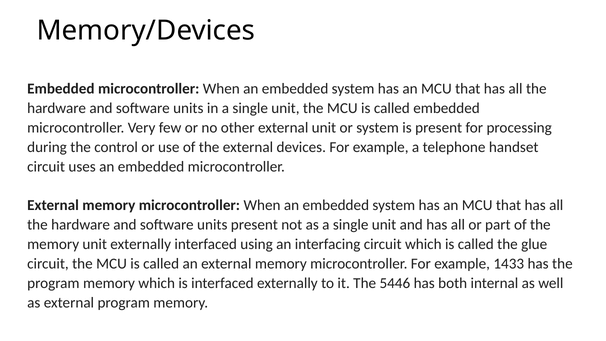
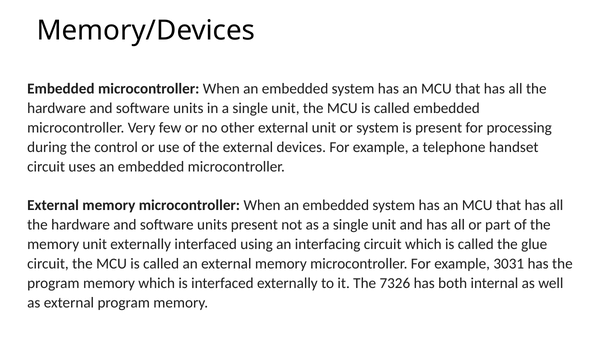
1433: 1433 -> 3031 (509, 264)
5446: 5446 -> 7326 (395, 283)
